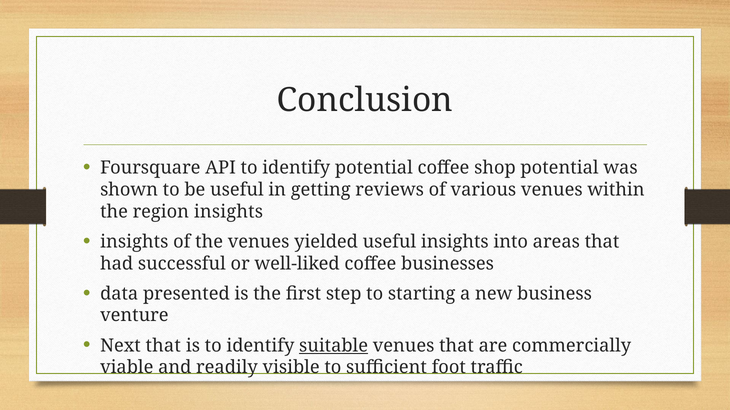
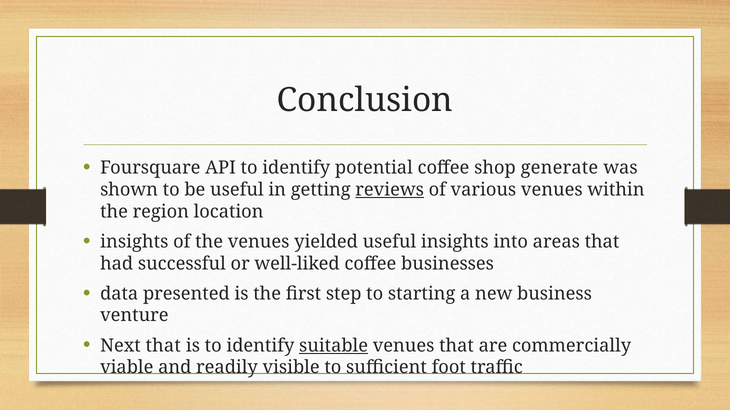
shop potential: potential -> generate (559, 168)
reviews underline: none -> present (390, 190)
region insights: insights -> location (229, 212)
